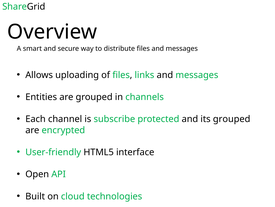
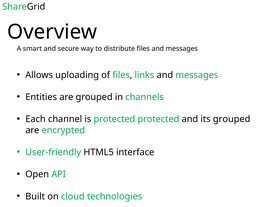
is subscribe: subscribe -> protected (114, 119)
